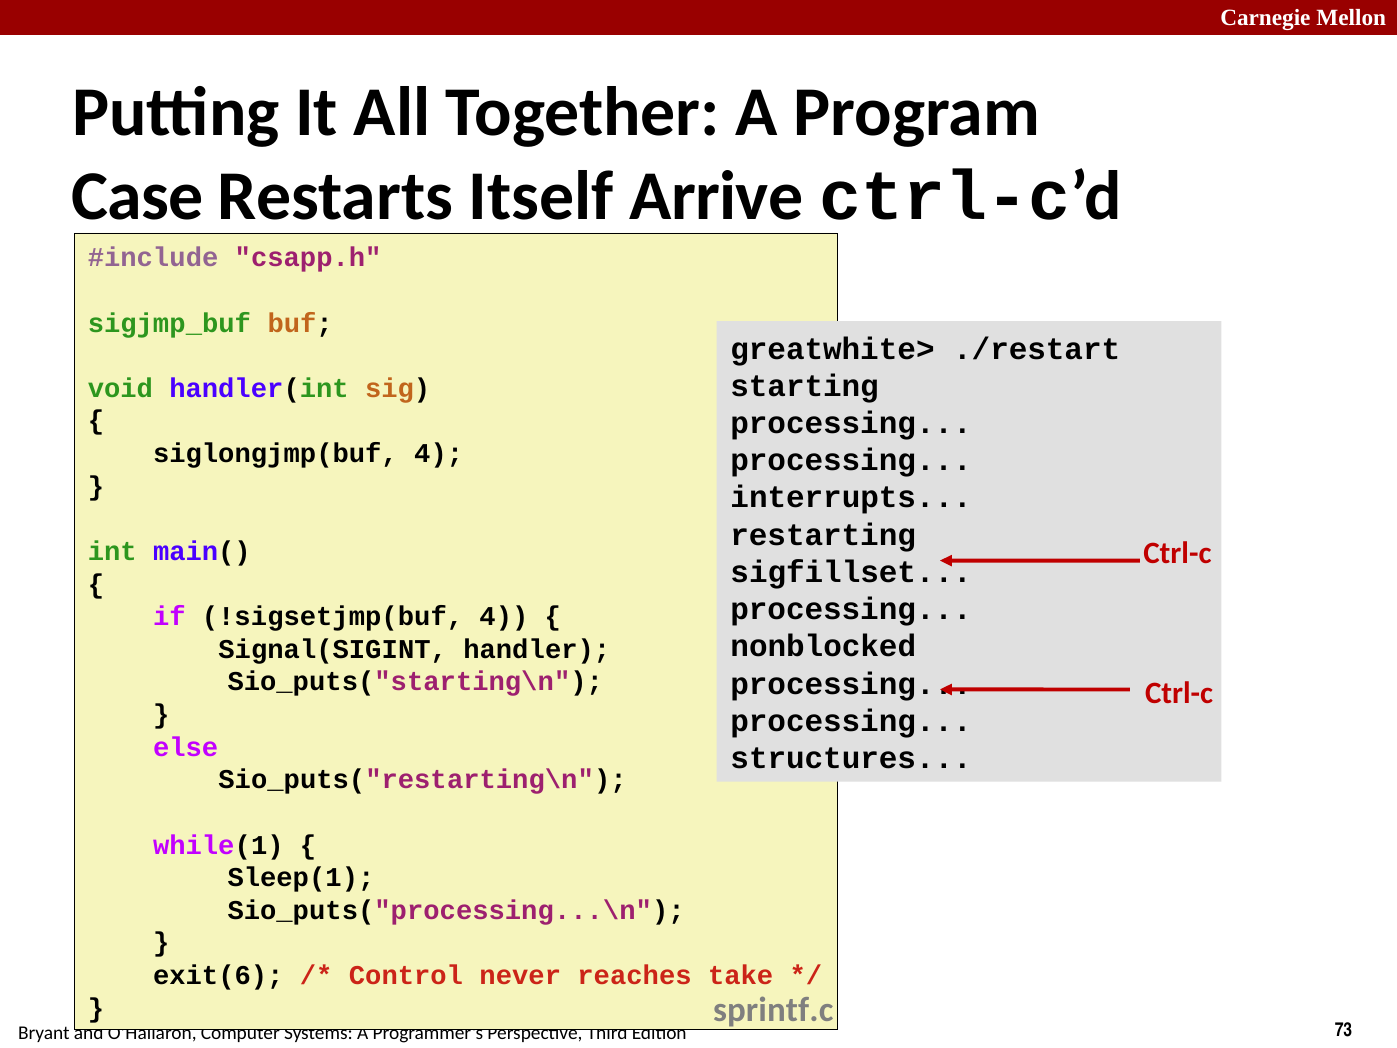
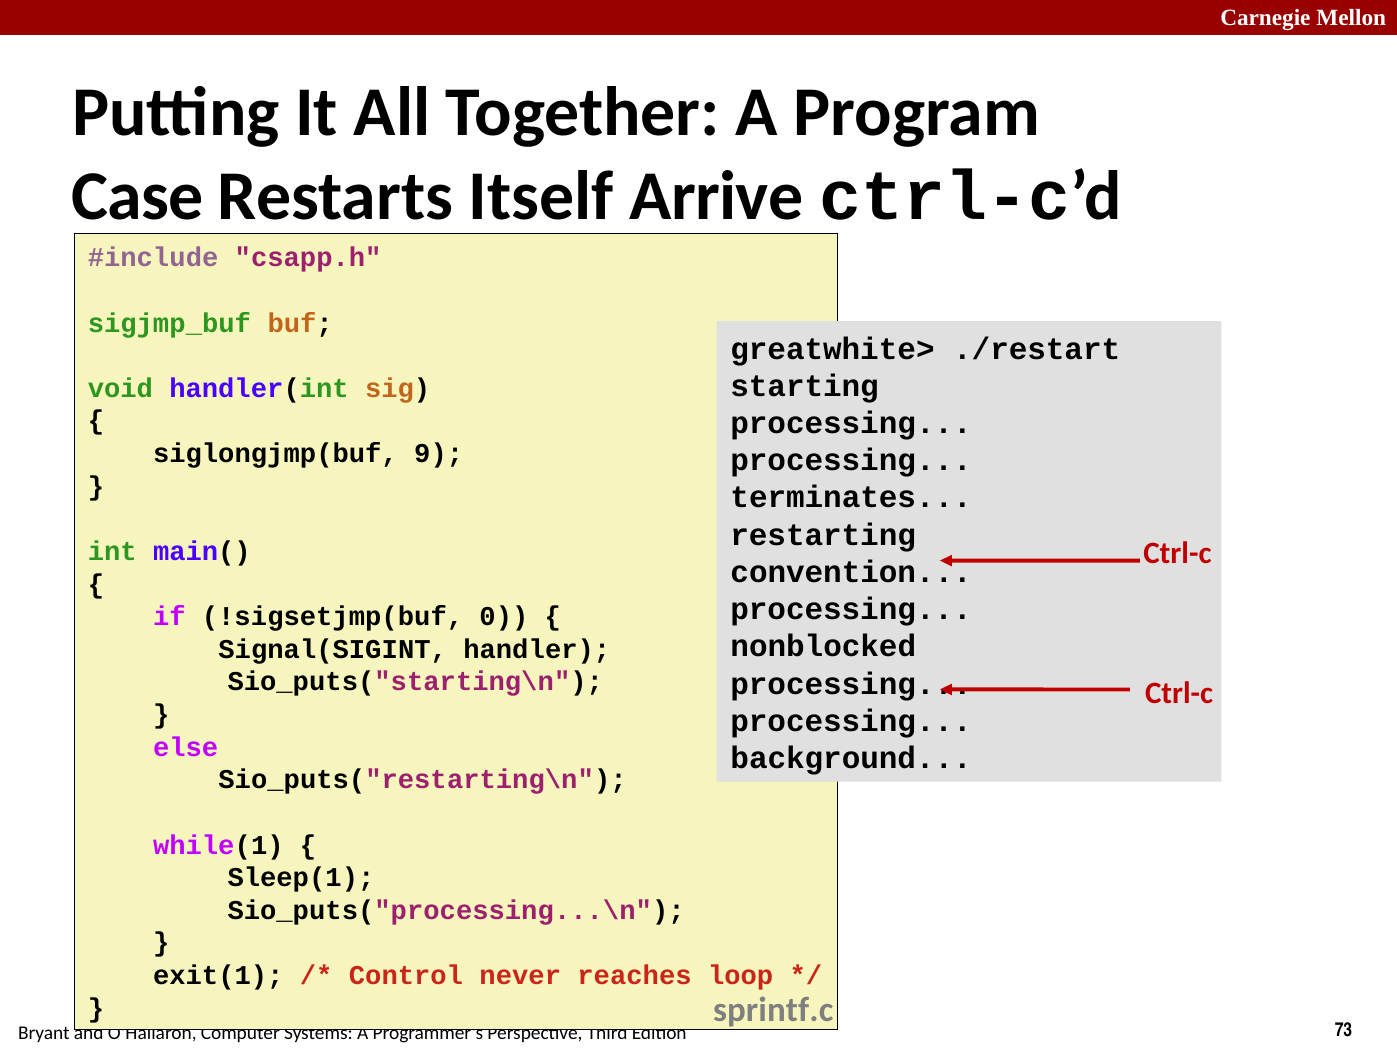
siglongjmp(buf 4: 4 -> 9 (439, 454)
interrupts: interrupts -> terminates (851, 498)
sigfillset: sigfillset -> convention (851, 572)
!sigsetjmp(buf 4: 4 -> 0 (504, 617)
structures: structures -> background (851, 758)
exit(6: exit(6 -> exit(1 (218, 975)
take: take -> loop (741, 975)
